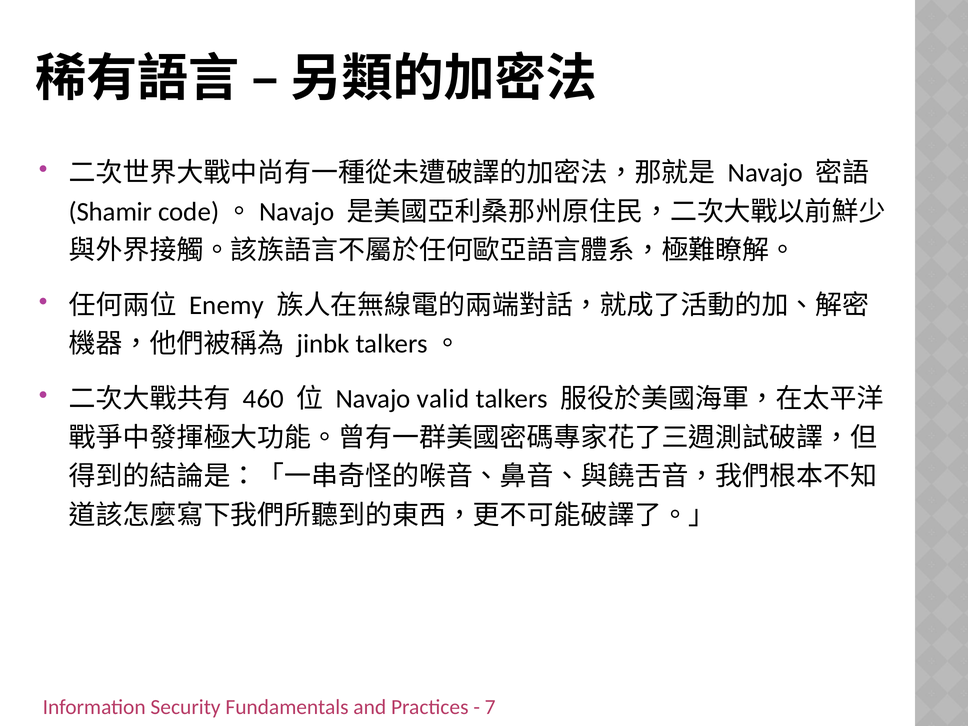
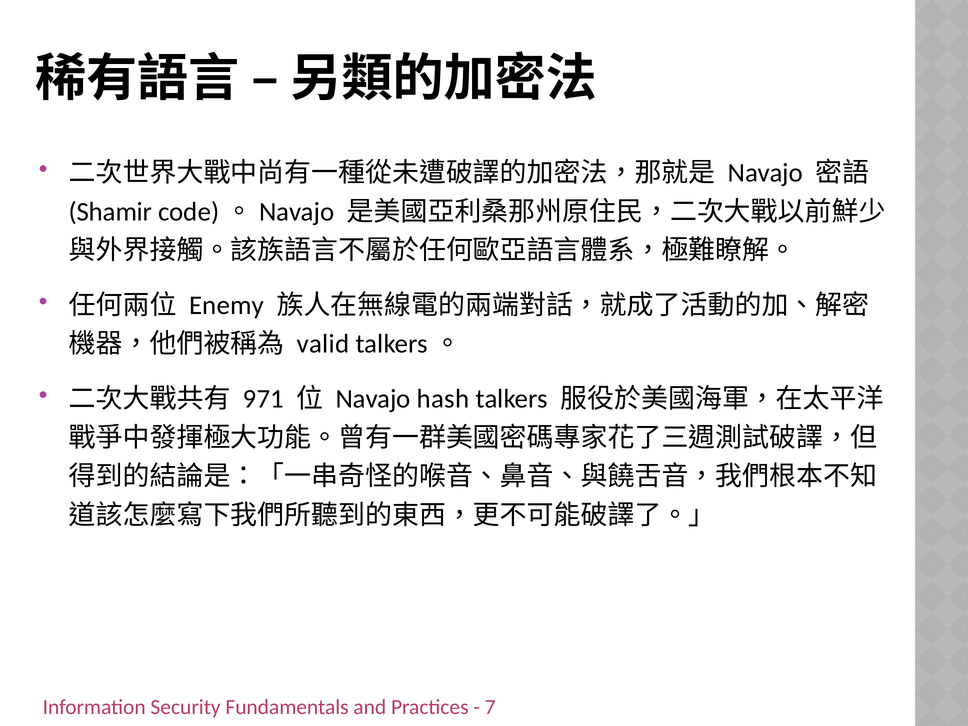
jinbk: jinbk -> valid (323, 344)
460: 460 -> 971 (263, 399)
valid: valid -> hash (443, 399)
